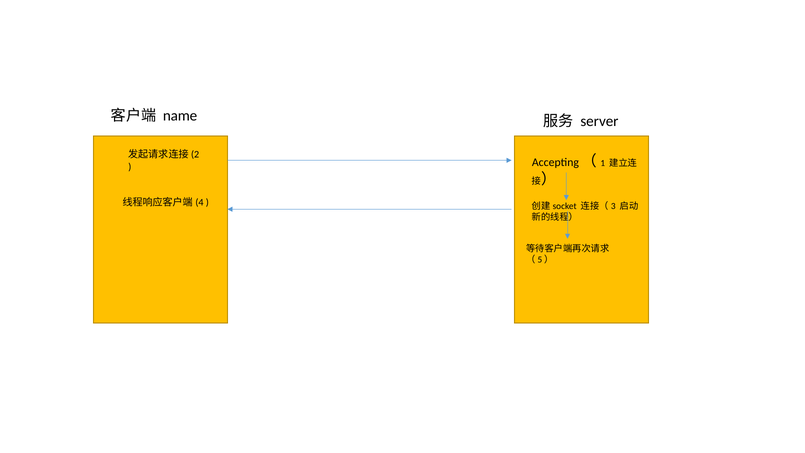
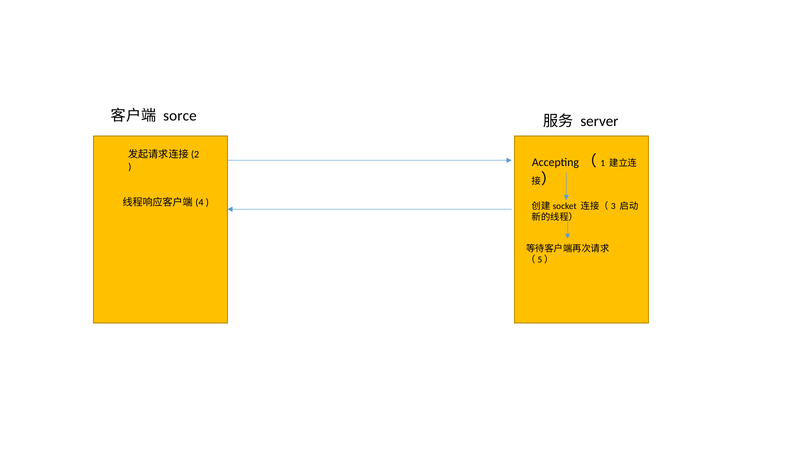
name: name -> sorce (180, 116)
